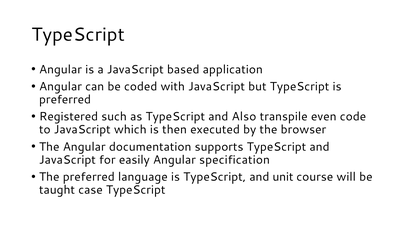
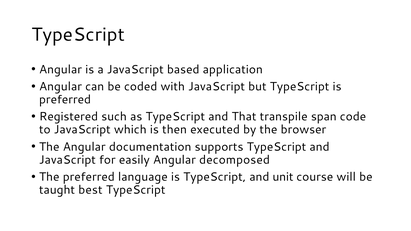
Also: Also -> That (244, 117)
even: even -> span (324, 117)
specification: specification -> decomposed (235, 160)
case: case -> best (90, 190)
